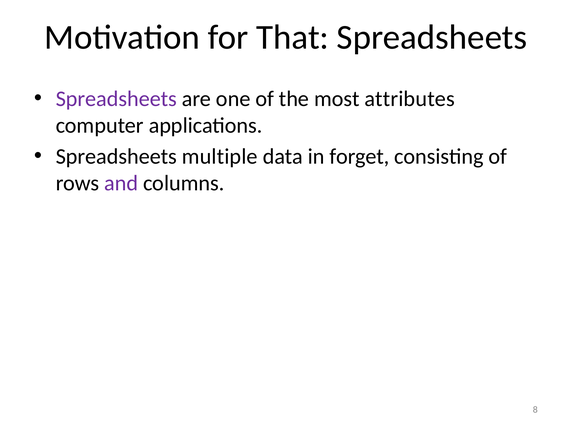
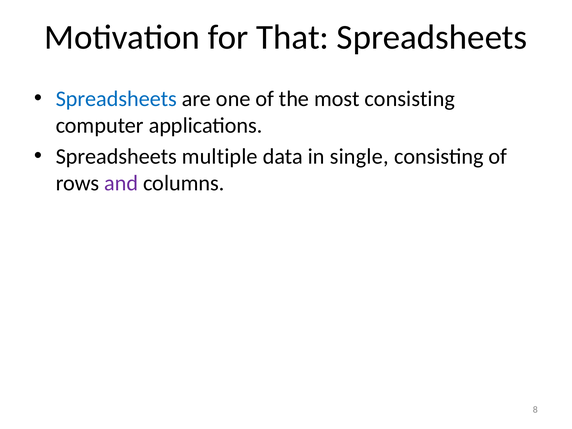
Spreadsheets colour: purple -> blue (116, 99)
most attributes: attributes -> consisting (410, 99)
forget: forget -> single (359, 156)
